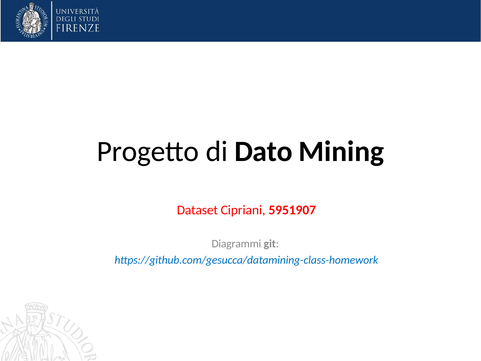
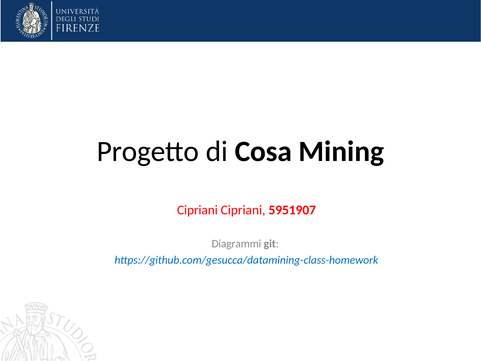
Dato: Dato -> Cosa (263, 151)
Dataset: Dataset -> Cipriani (197, 210)
